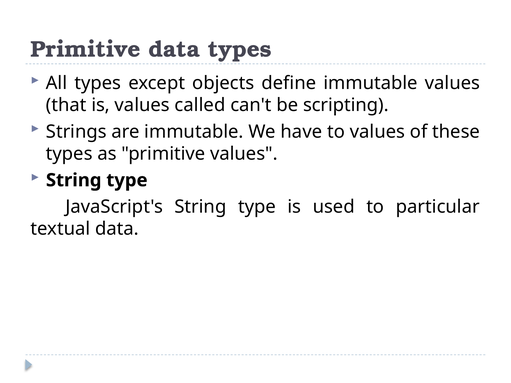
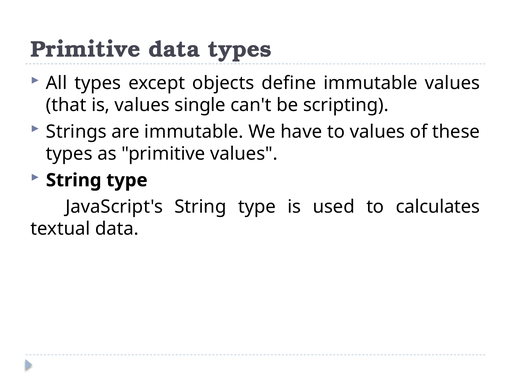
called: called -> single (200, 105)
particular: particular -> calculates (438, 207)
